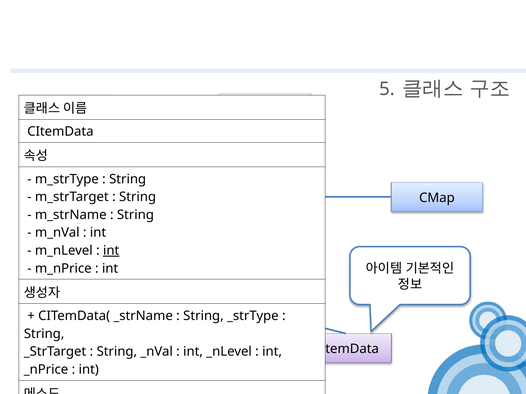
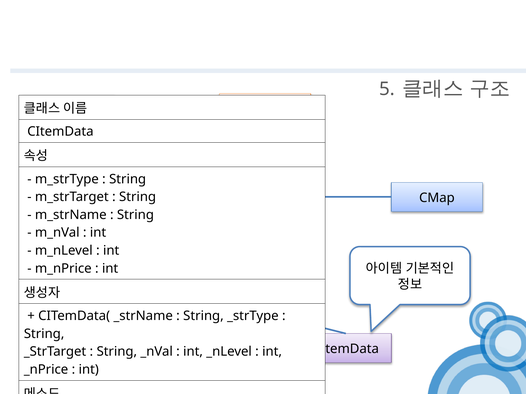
int underline: present -> none (111, 251)
